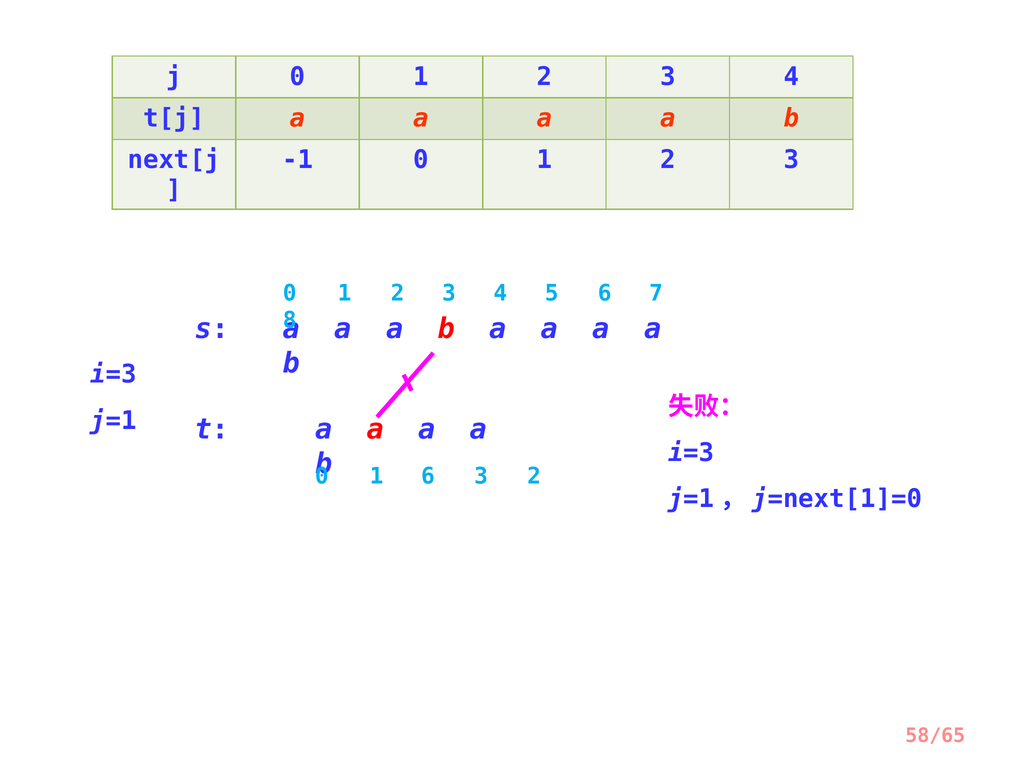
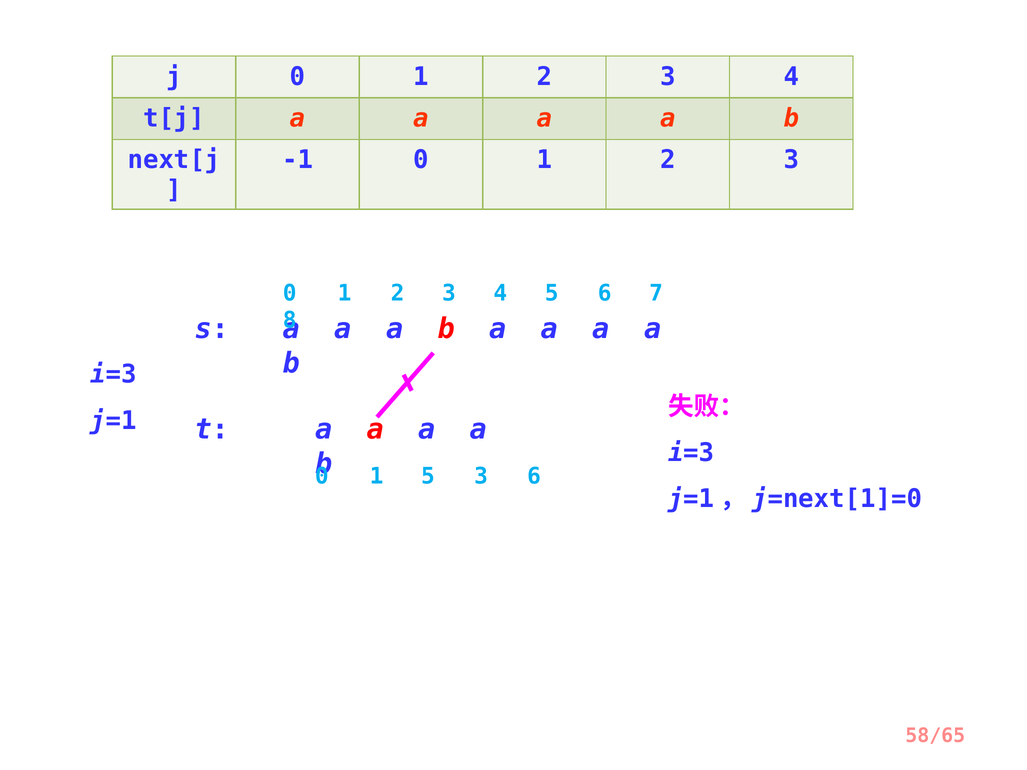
1 6: 6 -> 5 (428, 476)
3 2: 2 -> 6 (534, 476)
